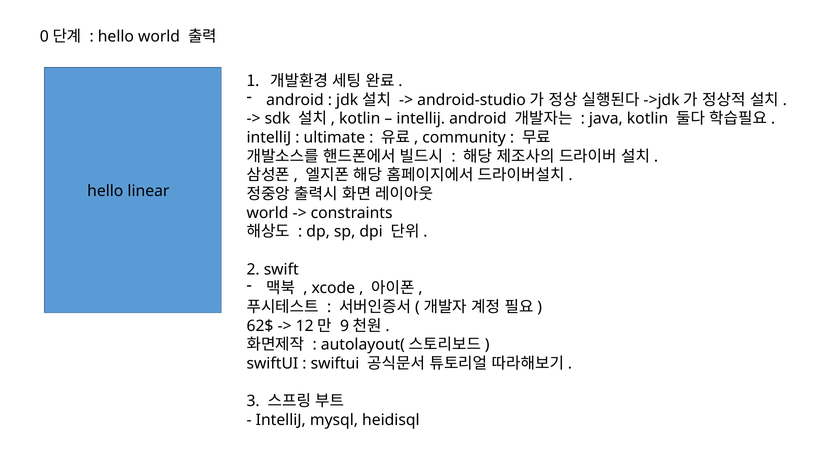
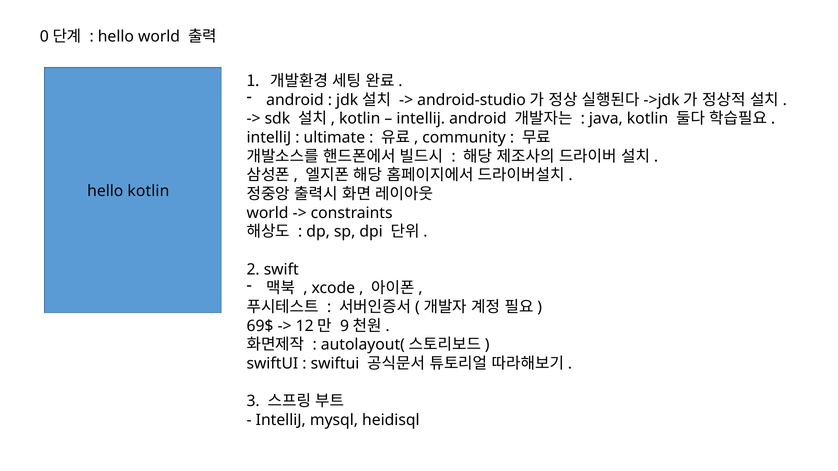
hello linear: linear -> kotlin (148, 191)
62$: 62$ -> 69$ (260, 326)
